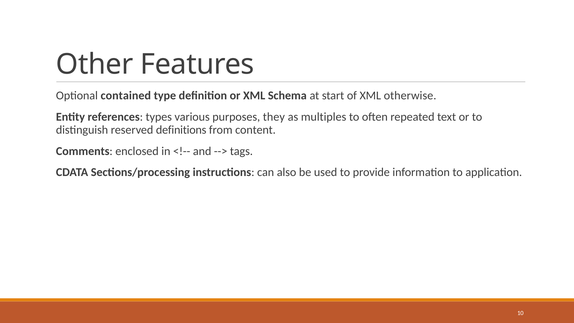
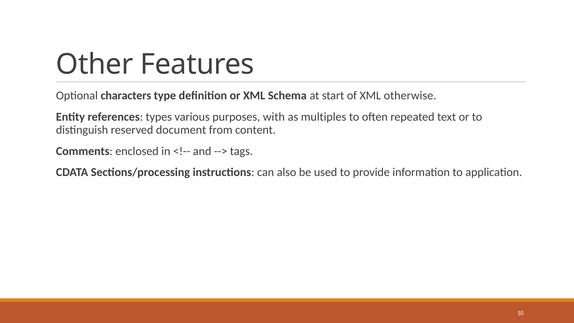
contained: contained -> characters (126, 95)
they: they -> with (274, 117)
definitions: definitions -> document (181, 130)
